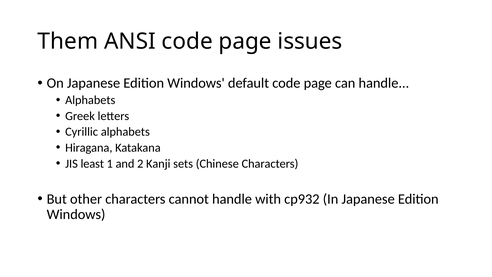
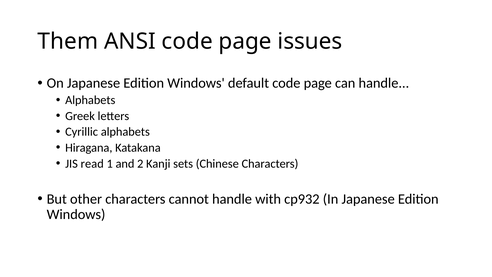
least: least -> read (92, 163)
